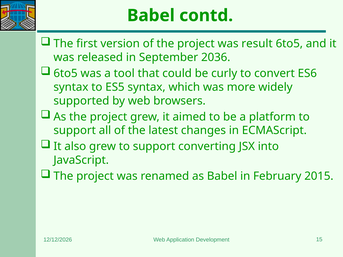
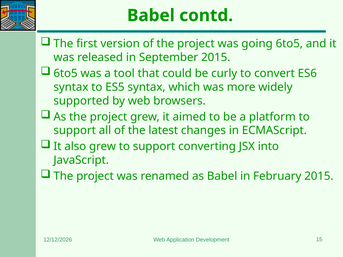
result: result -> going (257, 44)
September 2036: 2036 -> 2015 (216, 57)
